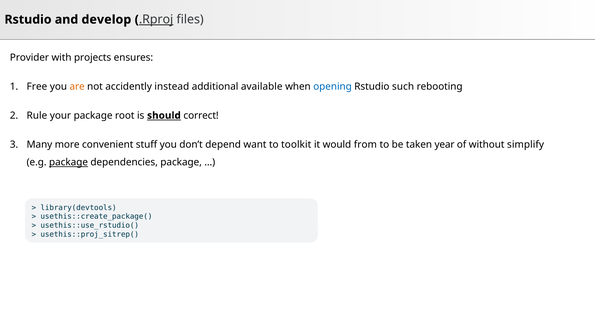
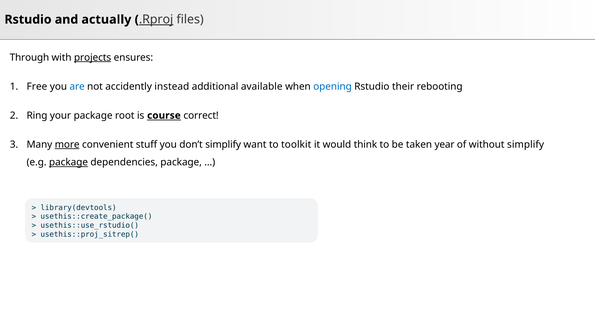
develop: develop -> actually (106, 20)
Provider: Provider -> Through (29, 57)
projects underline: none -> present (93, 57)
are colour: orange -> blue (77, 86)
such: such -> their (403, 86)
Rule: Rule -> Ring (37, 115)
should: should -> course (164, 115)
more underline: none -> present (67, 144)
don’t depend: depend -> simplify (223, 144)
from: from -> think (365, 144)
